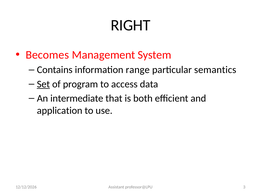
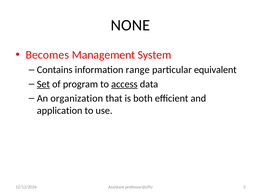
RIGHT: RIGHT -> NONE (130, 25)
semantics: semantics -> equivalent (215, 70)
access underline: none -> present (124, 84)
intermediate: intermediate -> organization (77, 98)
